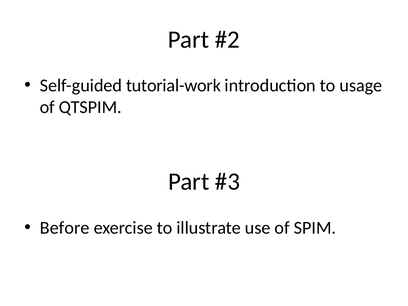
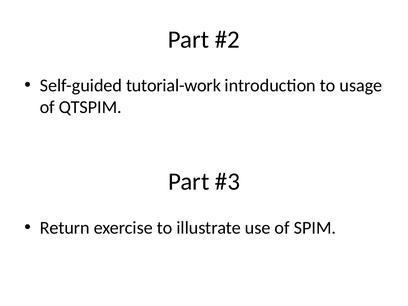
Before: Before -> Return (65, 228)
